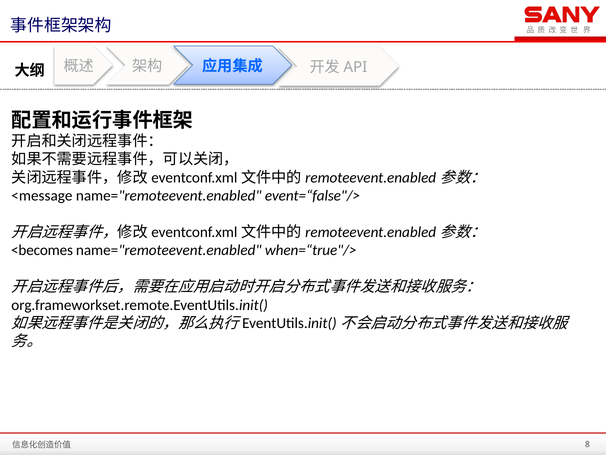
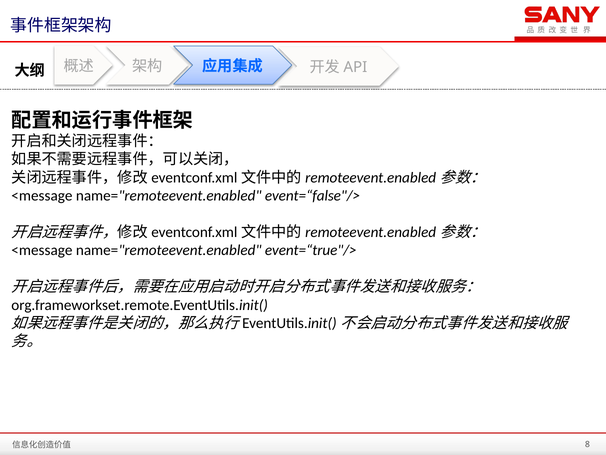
<becomes: <becomes -> <message (42, 250)
when=“true"/>: when=“true"/> -> event=“true"/> (311, 250)
